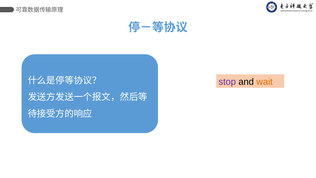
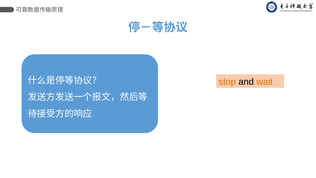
stop colour: purple -> orange (227, 82)
